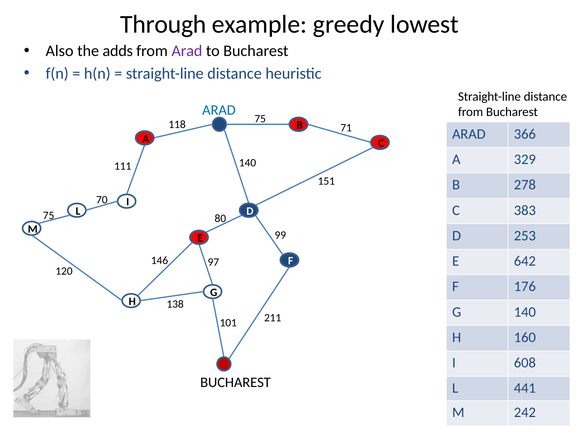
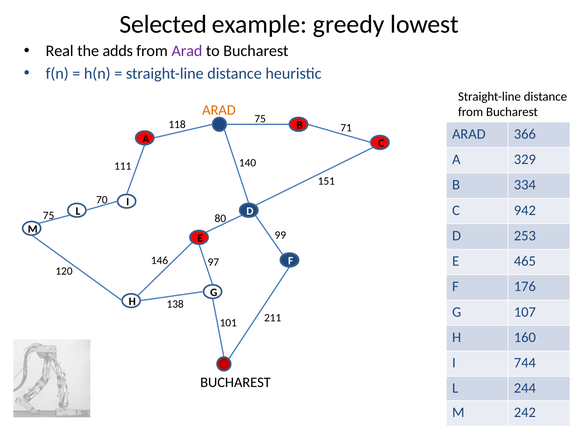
Through: Through -> Selected (163, 24)
Also: Also -> Real (60, 51)
ARAD colour: blue -> orange (219, 110)
278: 278 -> 334 (525, 185)
383: 383 -> 942 (525, 210)
642: 642 -> 465 (525, 261)
G 140: 140 -> 107 (525, 312)
608: 608 -> 744 (525, 363)
441: 441 -> 244 (525, 388)
